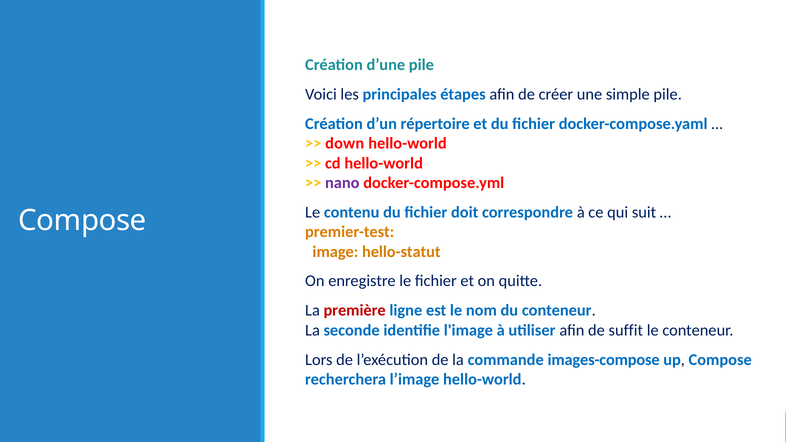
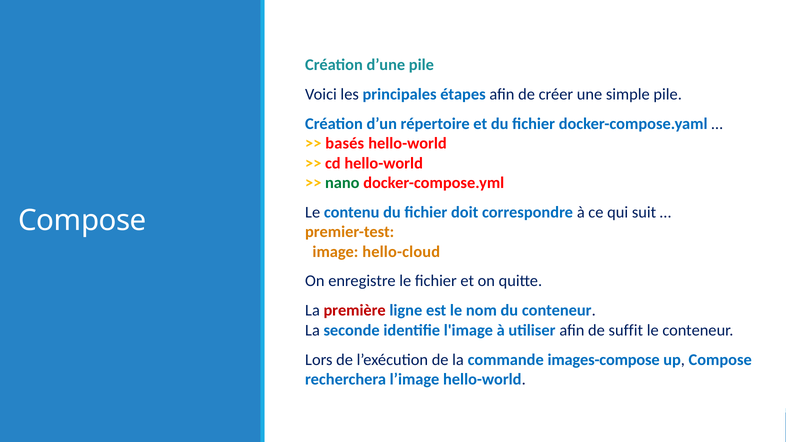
down: down -> basés (345, 144)
nano colour: purple -> green (342, 183)
hello-statut: hello-statut -> hello-cloud (401, 252)
